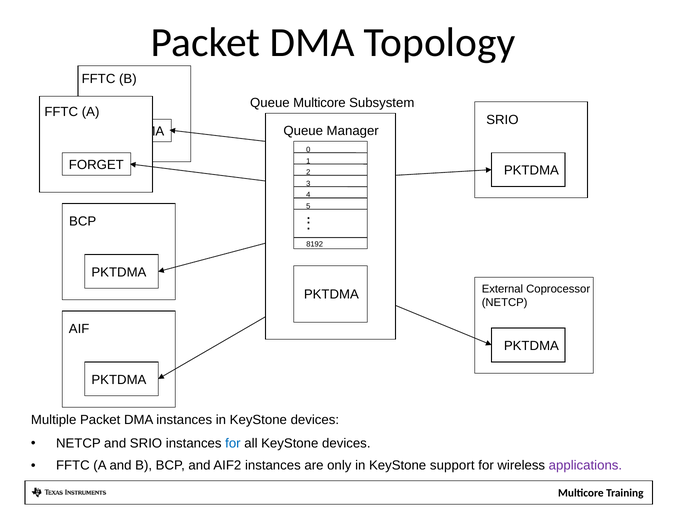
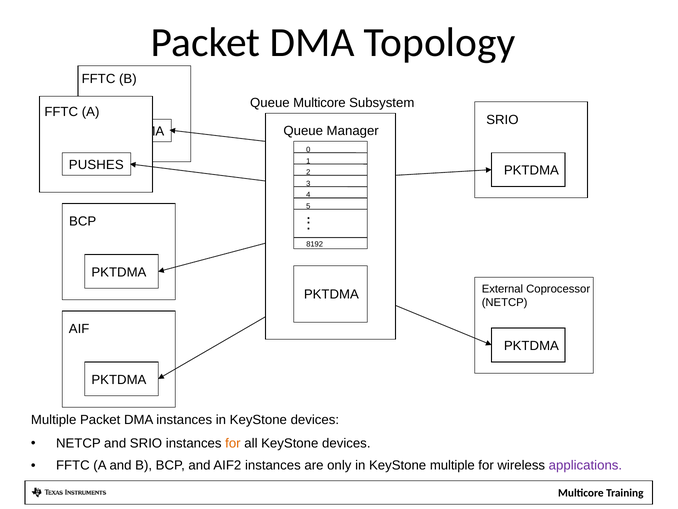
FORGET: FORGET -> PUSHES (96, 165)
for colour: blue -> orange (233, 443)
KeyStone support: support -> multiple (452, 465)
